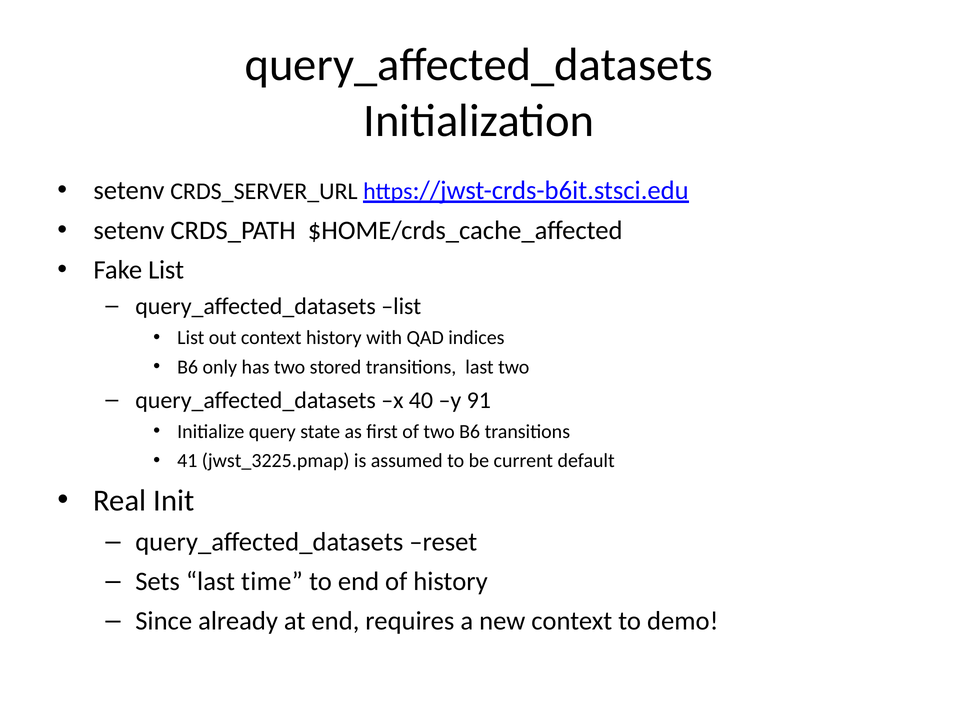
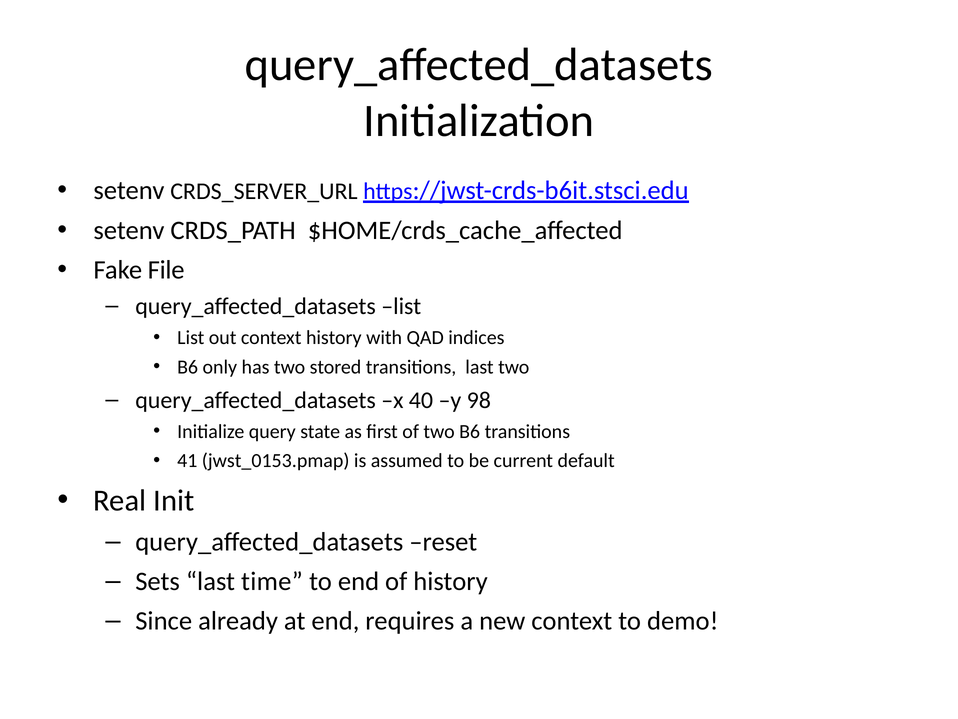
Fake List: List -> File (166, 270)
91: 91 -> 98 (479, 400)
jwst_3225.pmap: jwst_3225.pmap -> jwst_0153.pmap (276, 461)
